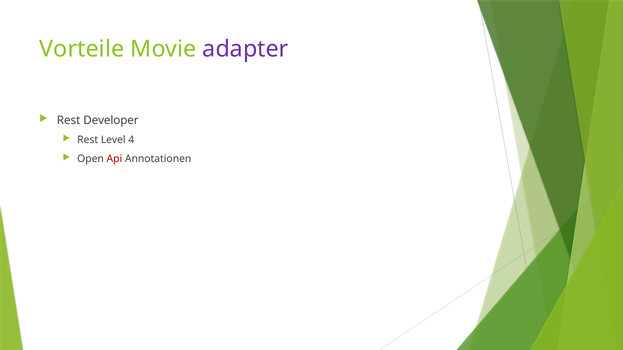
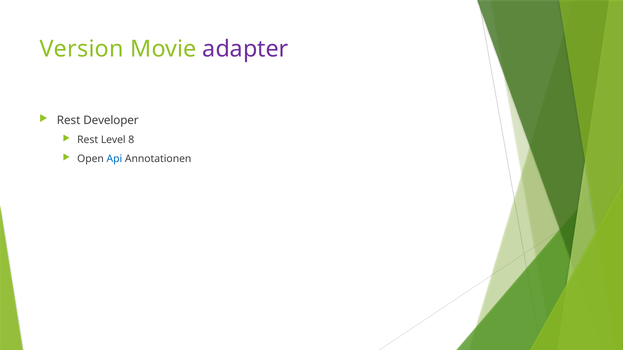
Vorteile: Vorteile -> Version (82, 49)
4: 4 -> 8 (131, 140)
Api colour: red -> blue (114, 159)
